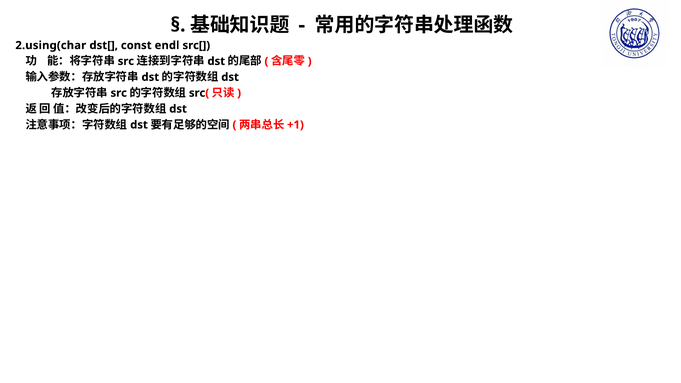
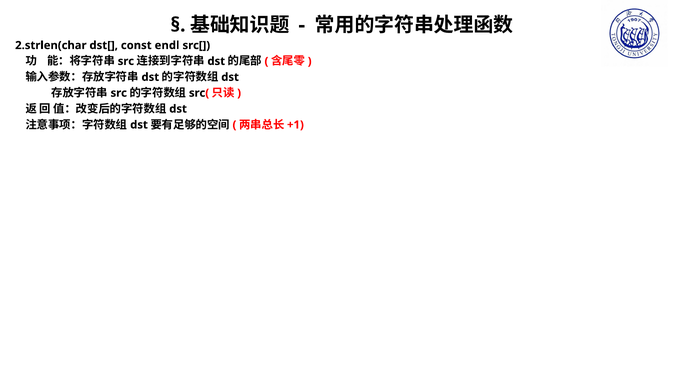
2.using(char: 2.using(char -> 2.strlen(char (51, 45)
